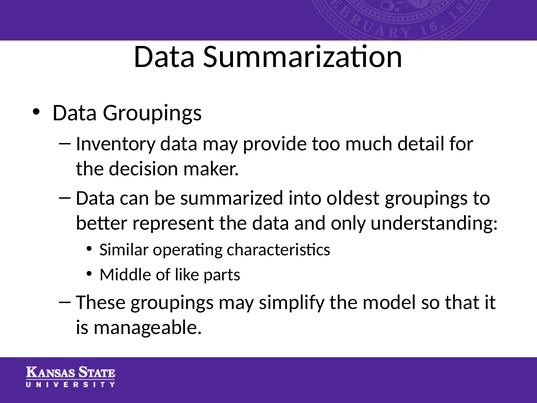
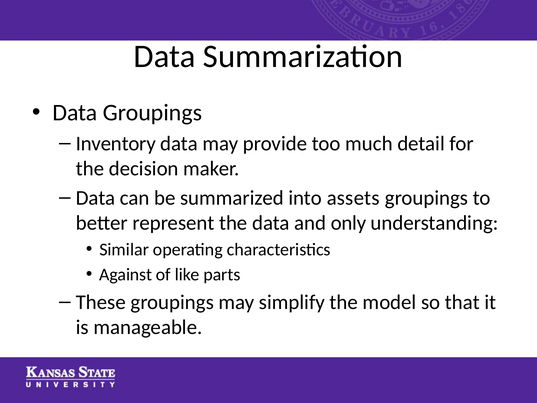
oldest: oldest -> assets (353, 198)
Middle: Middle -> Against (126, 274)
